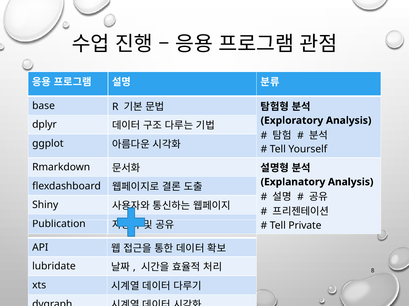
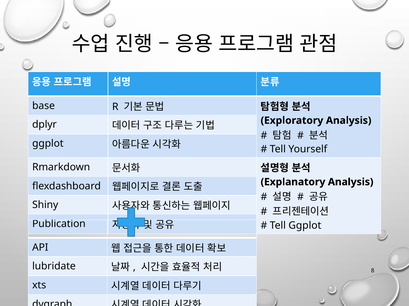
Tell Private: Private -> Ggplot (305, 226)
